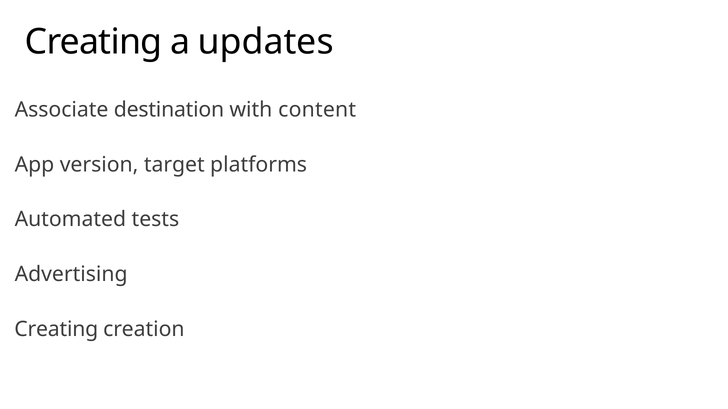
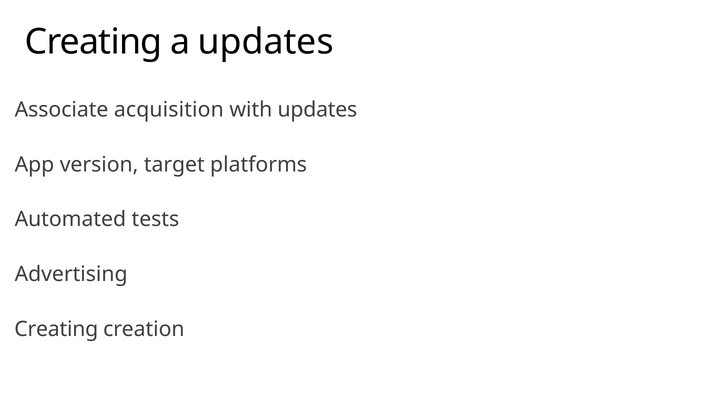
destination: destination -> acquisition (169, 110)
with content: content -> updates (317, 110)
